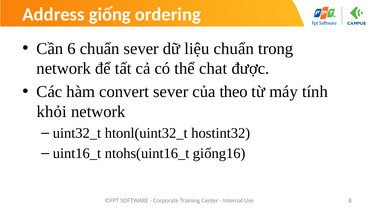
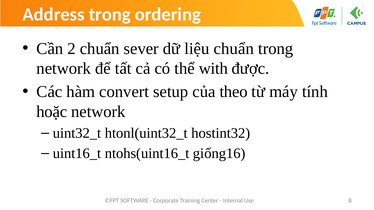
Address giống: giống -> trong (110, 14)
6: 6 -> 2 (72, 49)
chat: chat -> with (213, 69)
convert sever: sever -> setup (171, 92)
khỏi: khỏi -> hoặc (52, 112)
